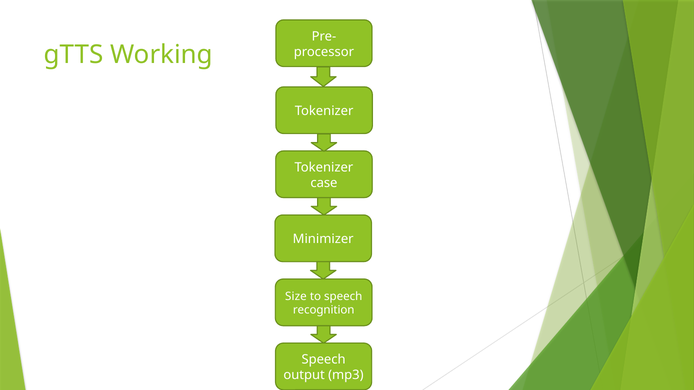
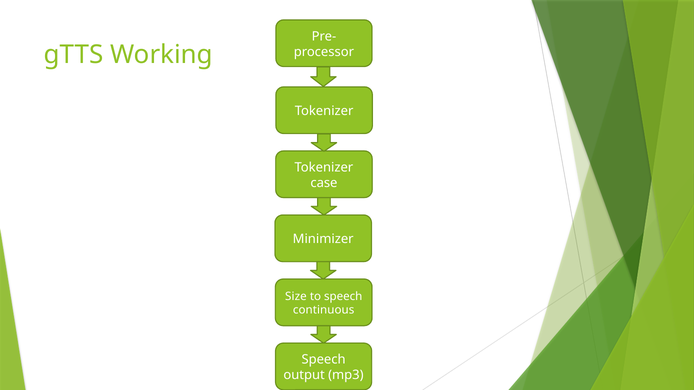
recognition: recognition -> continuous (324, 310)
